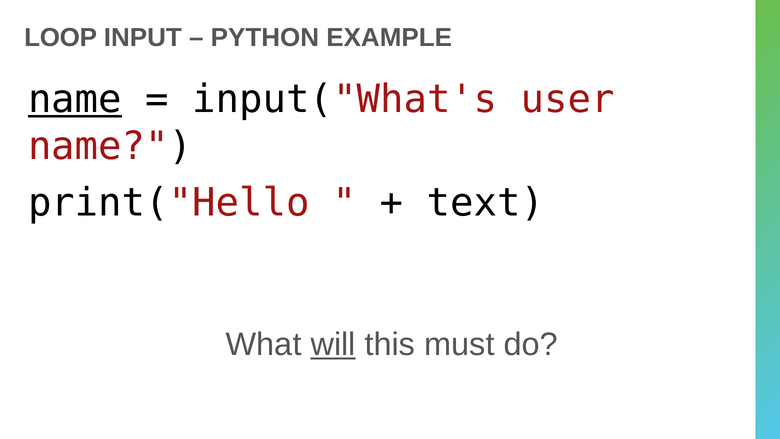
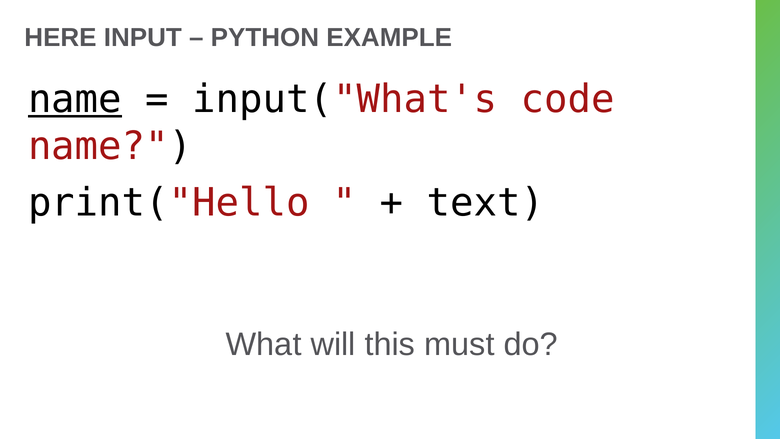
LOOP: LOOP -> HERE (60, 38)
user: user -> code (568, 99)
will underline: present -> none (333, 344)
